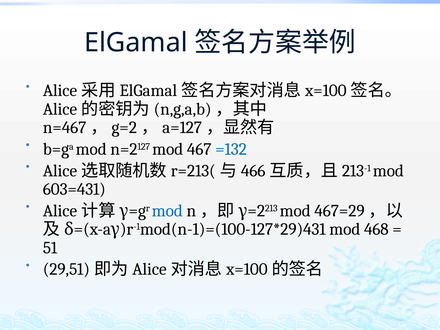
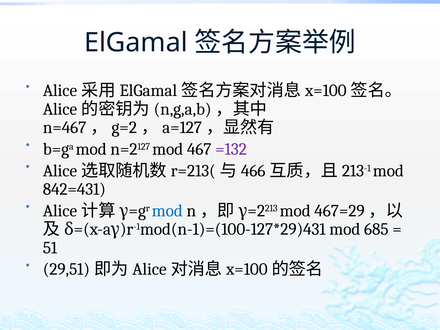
=132 colour: blue -> purple (231, 149)
603=431: 603=431 -> 842=431 (74, 189)
468: 468 -> 685 (376, 229)
